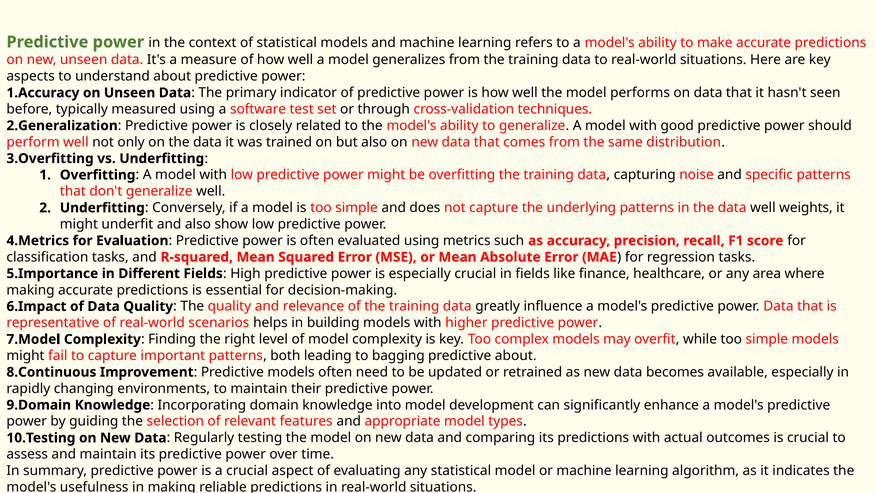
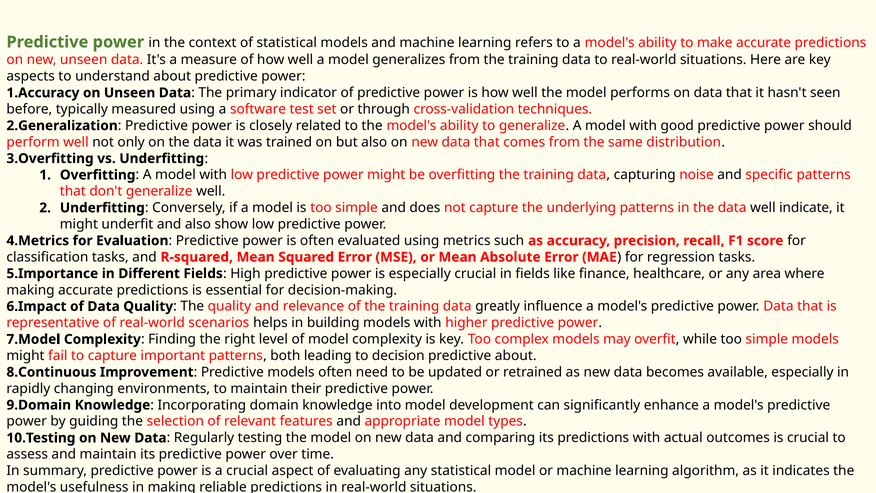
weights: weights -> indicate (806, 208)
bagging: bagging -> decision (398, 356)
